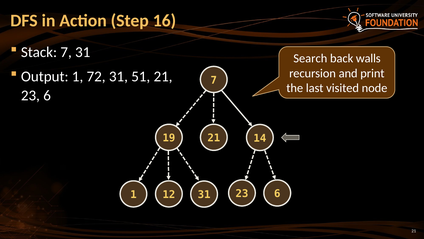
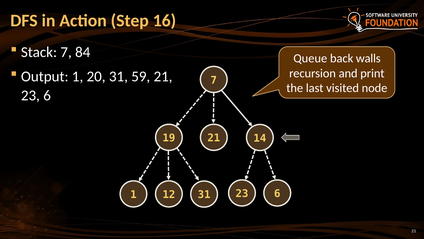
7 31: 31 -> 84 (83, 52)
Search: Search -> Queue (310, 58)
72: 72 -> 20 (96, 76)
51: 51 -> 59 (141, 76)
